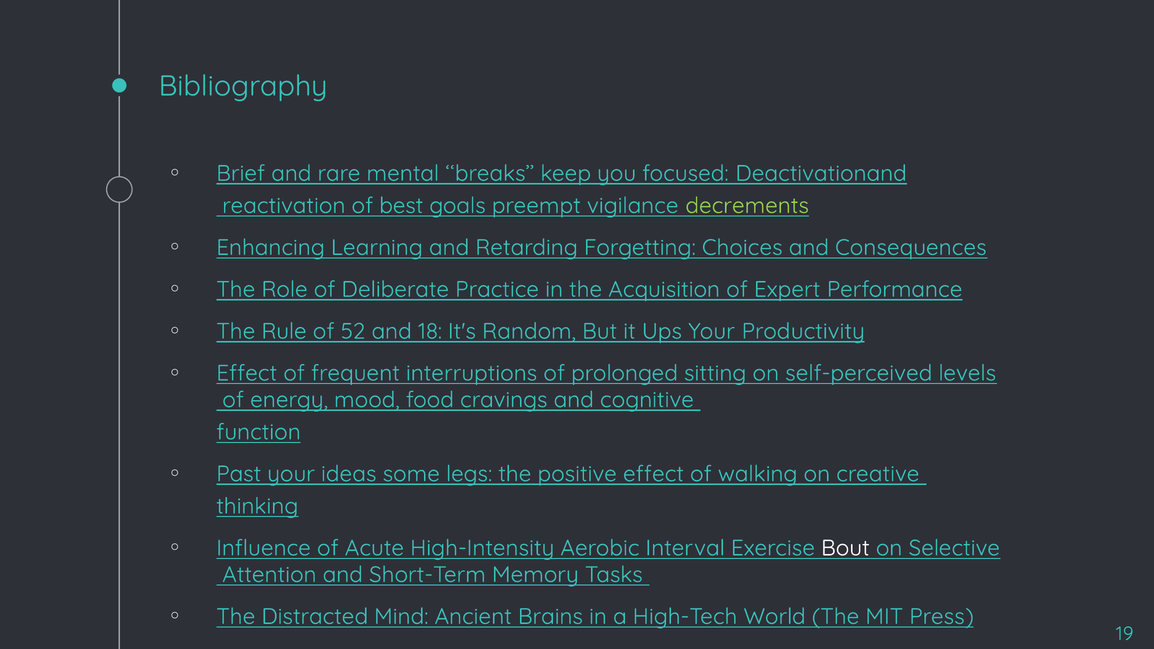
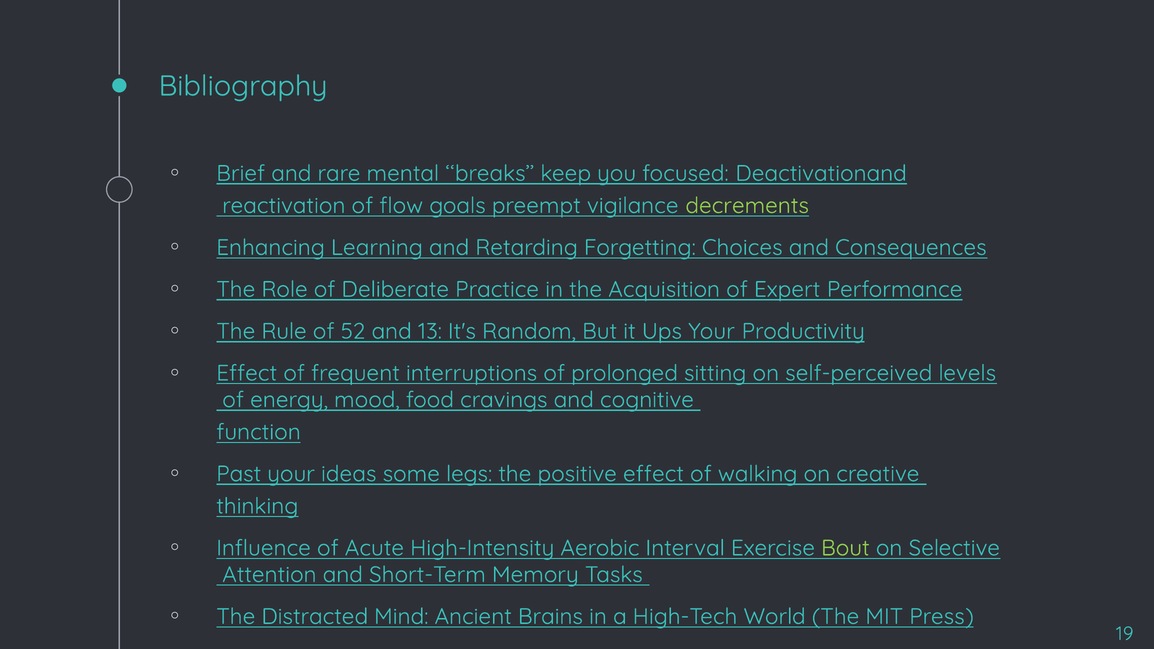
best: best -> flow (401, 206)
18: 18 -> 13 (430, 331)
Bout colour: white -> light green (845, 548)
